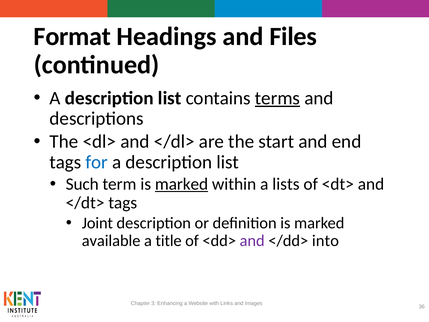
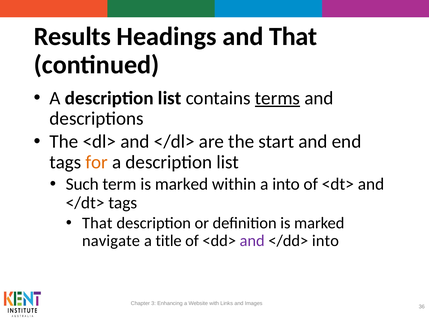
Format: Format -> Results (72, 36)
and Files: Files -> That (293, 36)
for colour: blue -> orange (97, 162)
marked underline: present -> none (182, 184)
a lists: lists -> into (286, 184)
Joint: Joint -> That (97, 223)
available: available -> navigate (111, 241)
